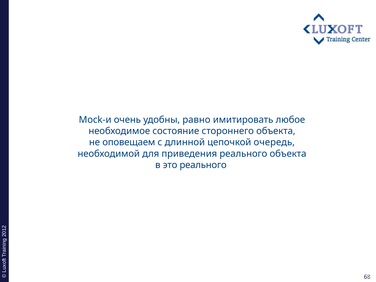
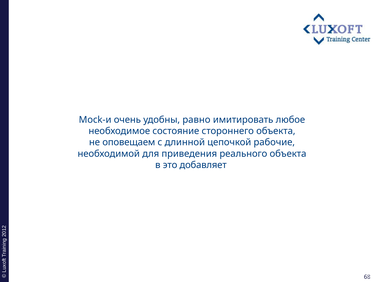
очередь: очередь -> рабочие (274, 142)
это реального: реального -> добавляет (203, 165)
